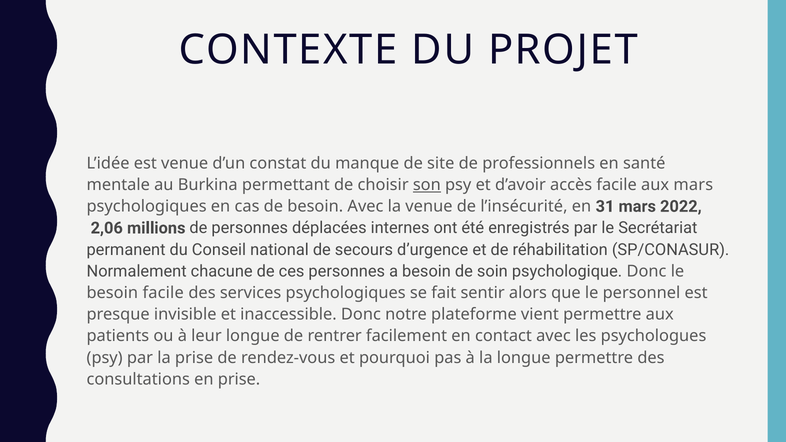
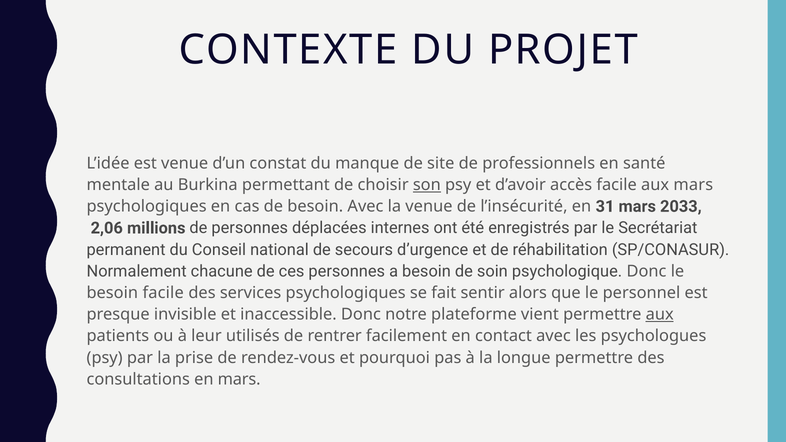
2022: 2022 -> 2033 (681, 206)
aux underline: none -> present (660, 314)
leur longue: longue -> utilisés (253, 336)
en prise: prise -> mars (239, 379)
